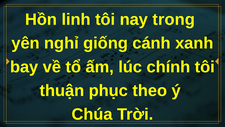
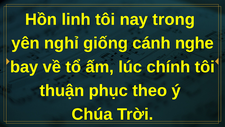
xanh: xanh -> nghe (194, 43)
